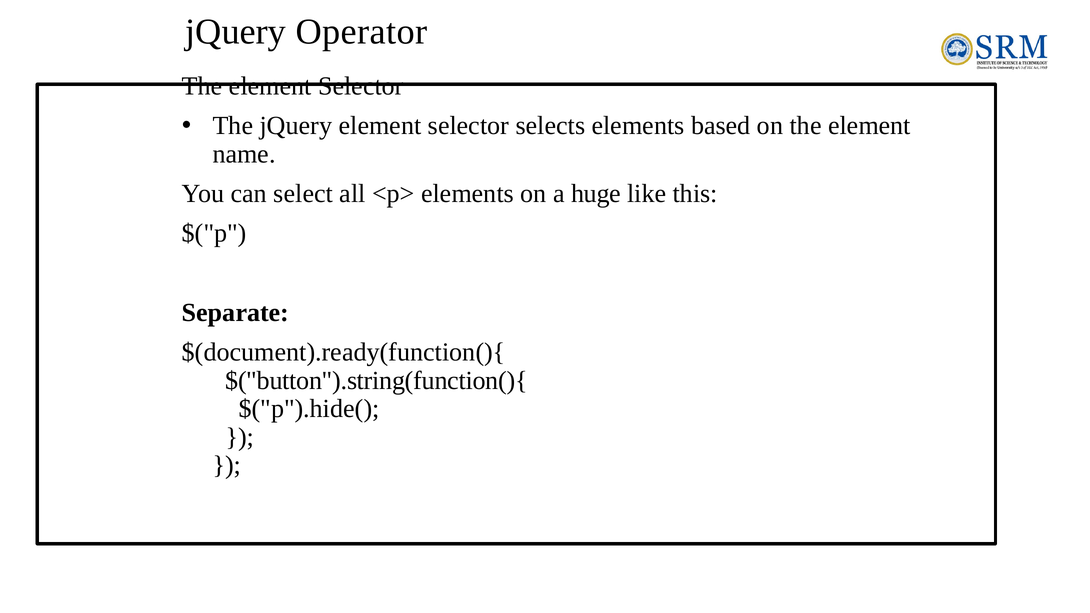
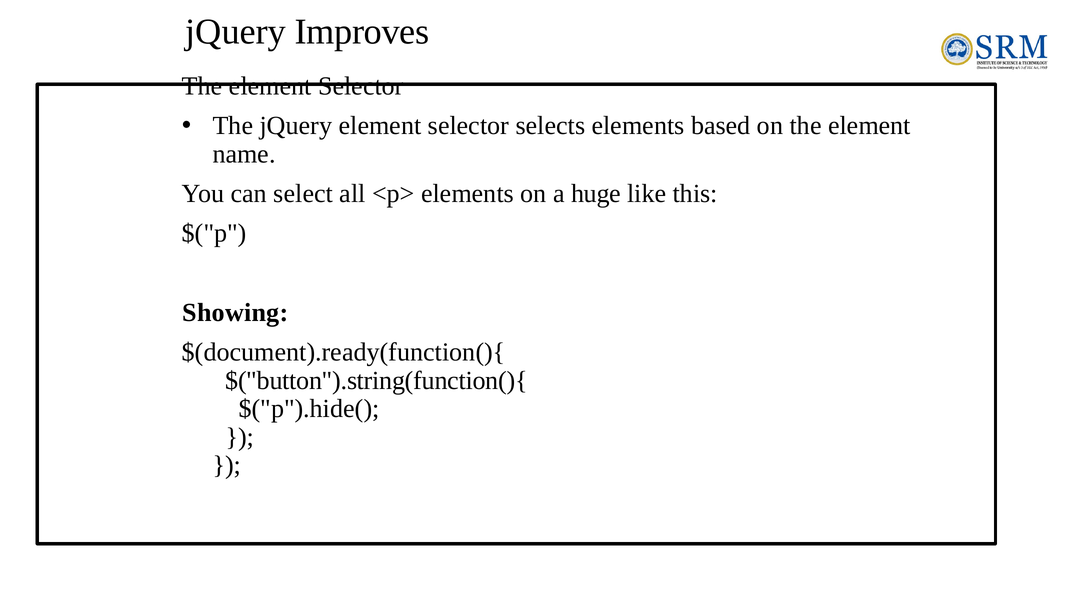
Operator: Operator -> Improves (362, 32)
Separate: Separate -> Showing (235, 313)
